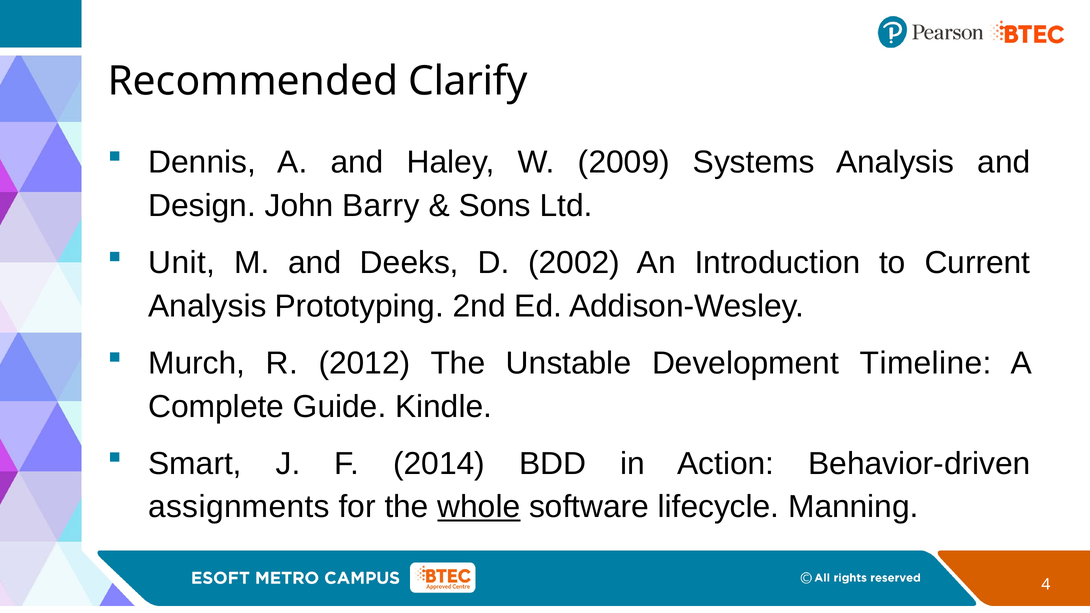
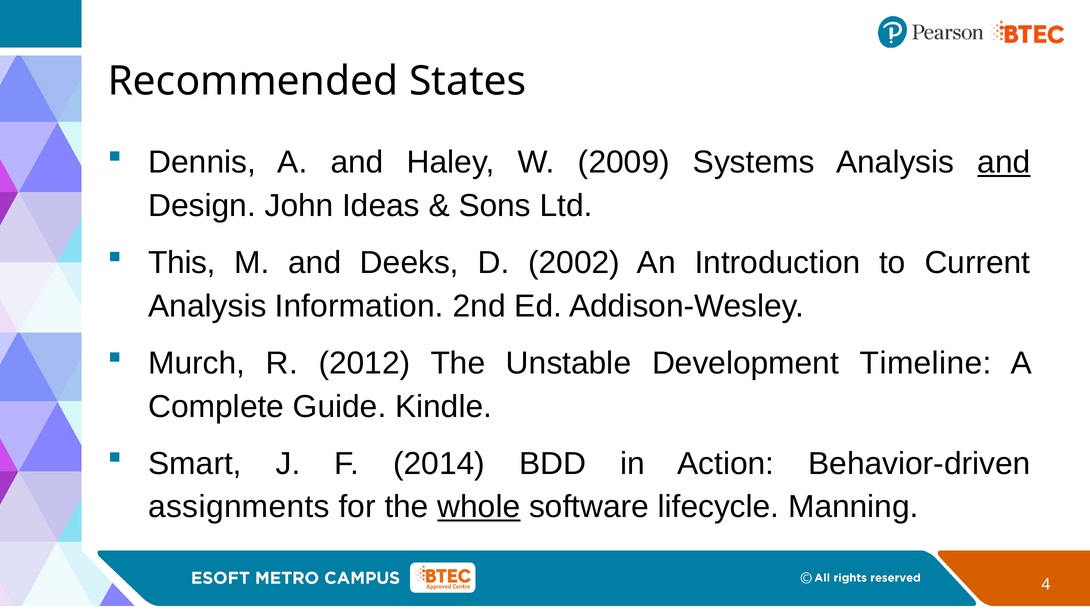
Clarify: Clarify -> States (468, 81)
and underline: none -> present (1004, 162)
Barry: Barry -> Ideas (381, 206)
Unit: Unit -> This (182, 263)
Prototyping: Prototyping -> Information (359, 306)
